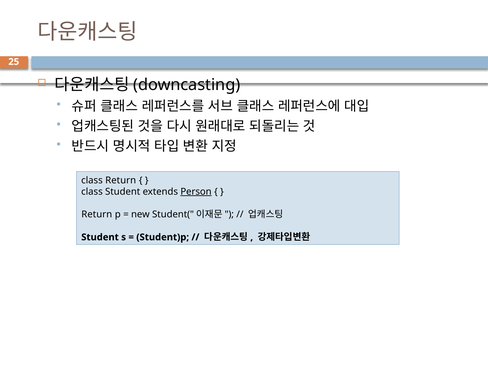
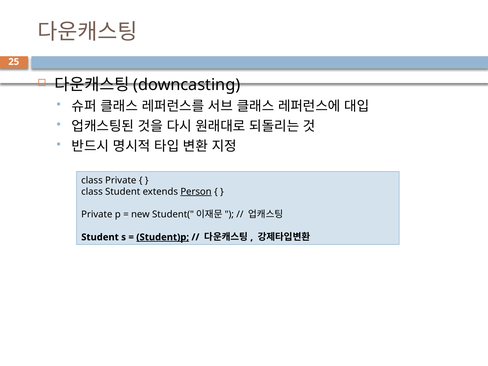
class Return: Return -> Private (121, 180)
Return: Return -> Private (97, 214)
Student)p underline: none -> present (163, 237)
